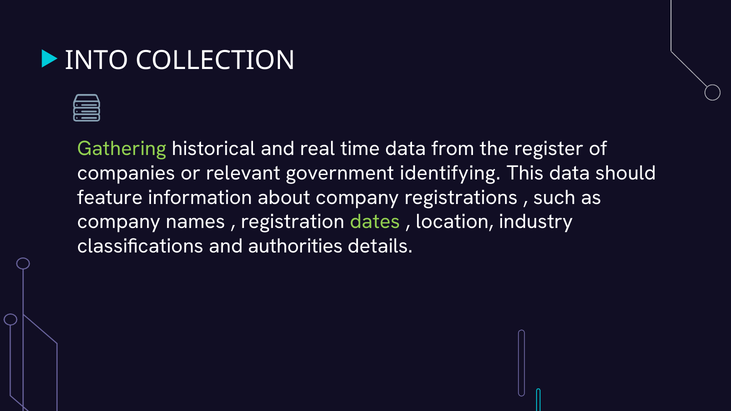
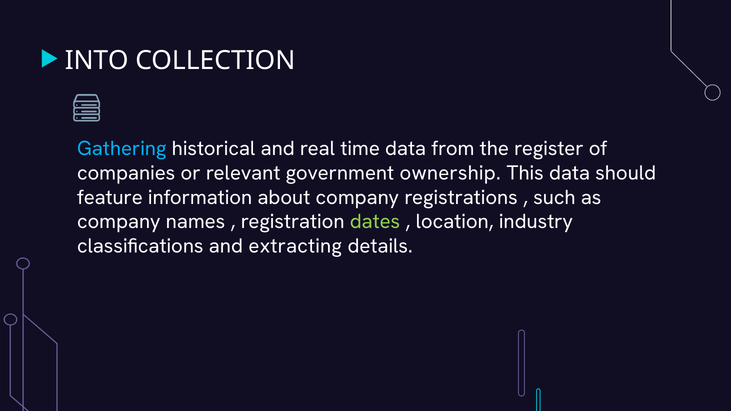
Gathering colour: light green -> light blue (122, 149)
identifying: identifying -> ownership (450, 173)
authorities: authorities -> extracting (295, 246)
